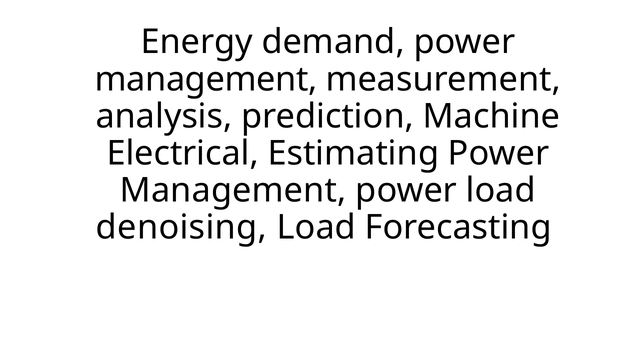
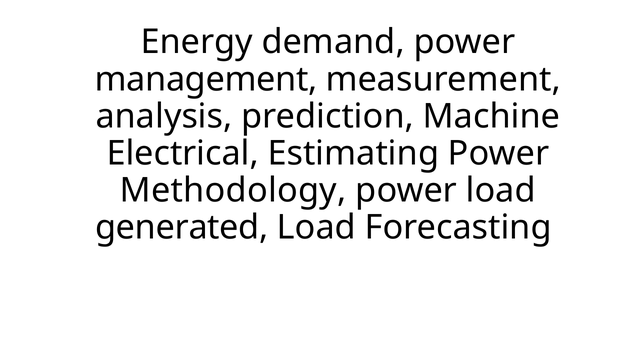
Management: Management -> Methodology (233, 190)
denoising: denoising -> generated (182, 227)
